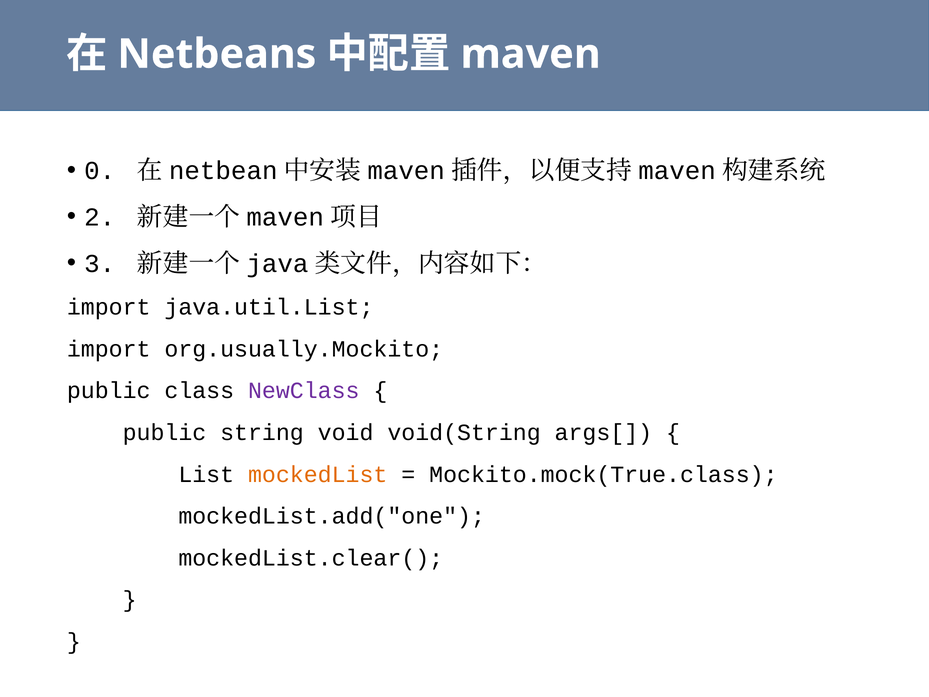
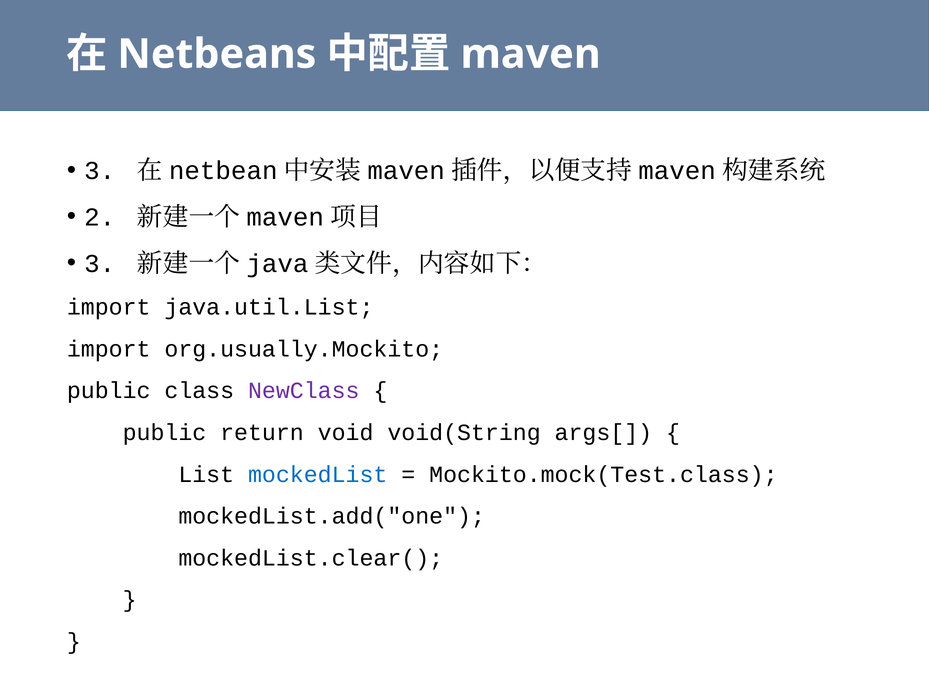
0: 0 -> 3 (100, 171)
string: string -> return (262, 432)
mockedList colour: orange -> blue (318, 474)
Mockito.mock(True.class: Mockito.mock(True.class -> Mockito.mock(Test.class (603, 474)
